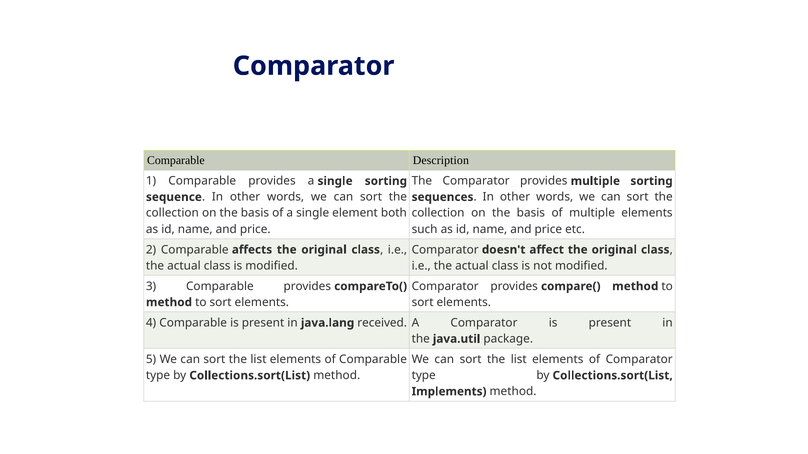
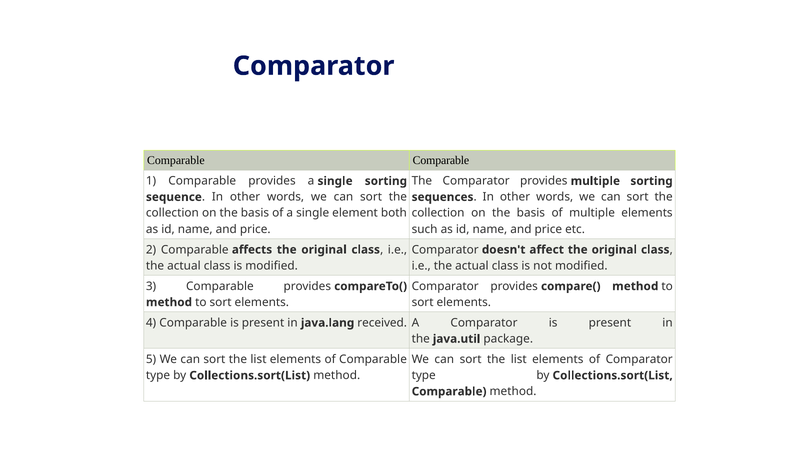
Comparable Description: Description -> Comparable (441, 160)
Implements: Implements -> Comparable (449, 392)
